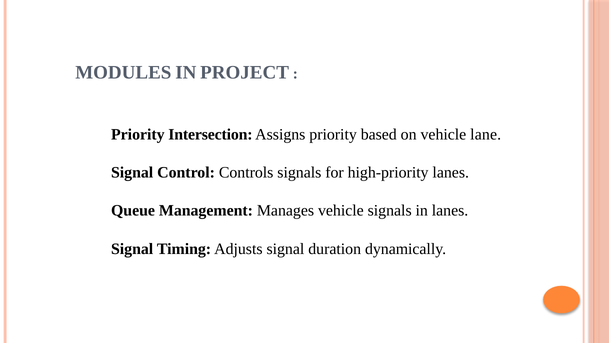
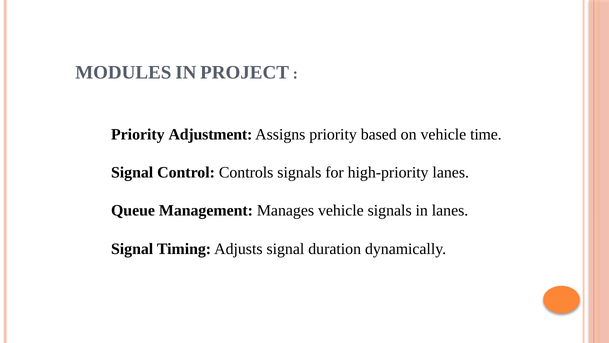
Intersection: Intersection -> Adjustment (210, 134)
lane: lane -> time (486, 134)
